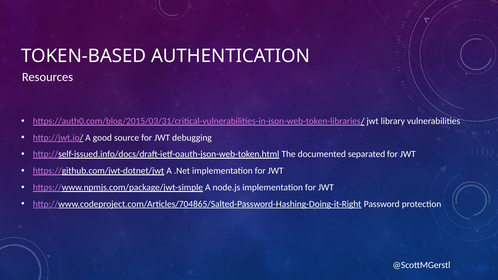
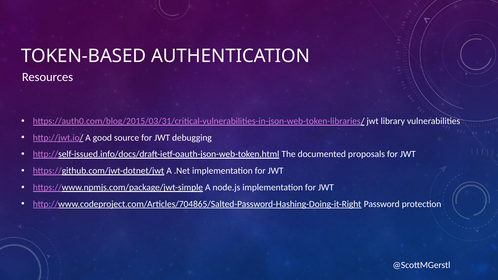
separated: separated -> proposals (366, 154)
